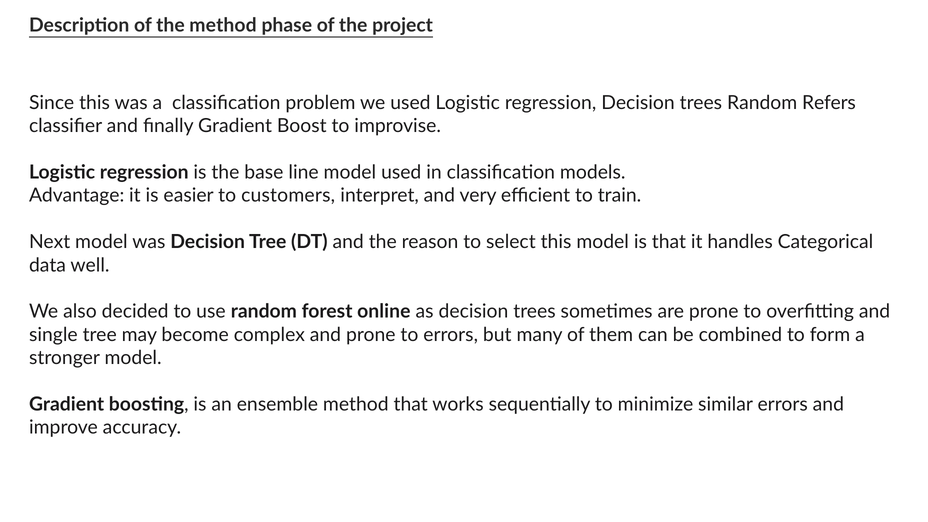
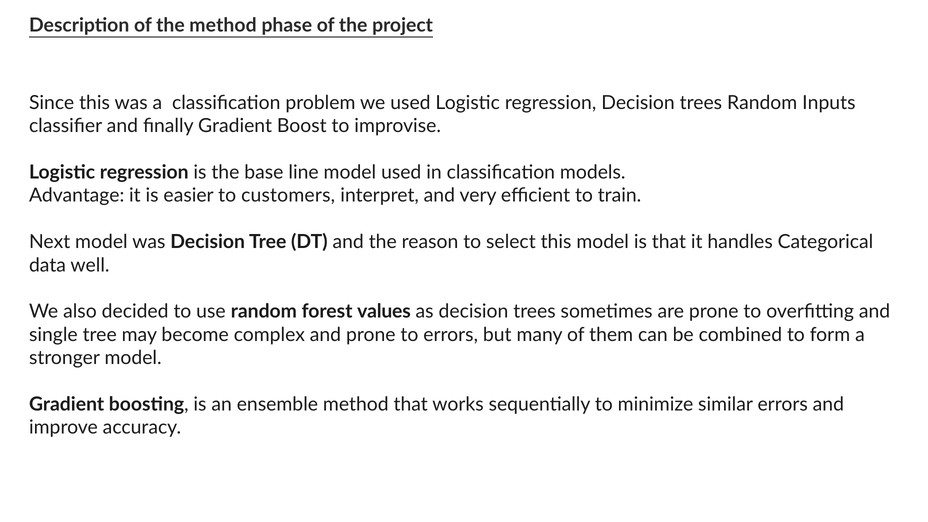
Refers: Refers -> Inputs (829, 103)
online: online -> values (384, 312)
